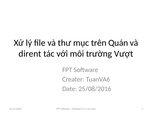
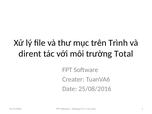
Quán: Quán -> Trình (118, 43)
Vượt: Vượt -> Total (124, 54)
